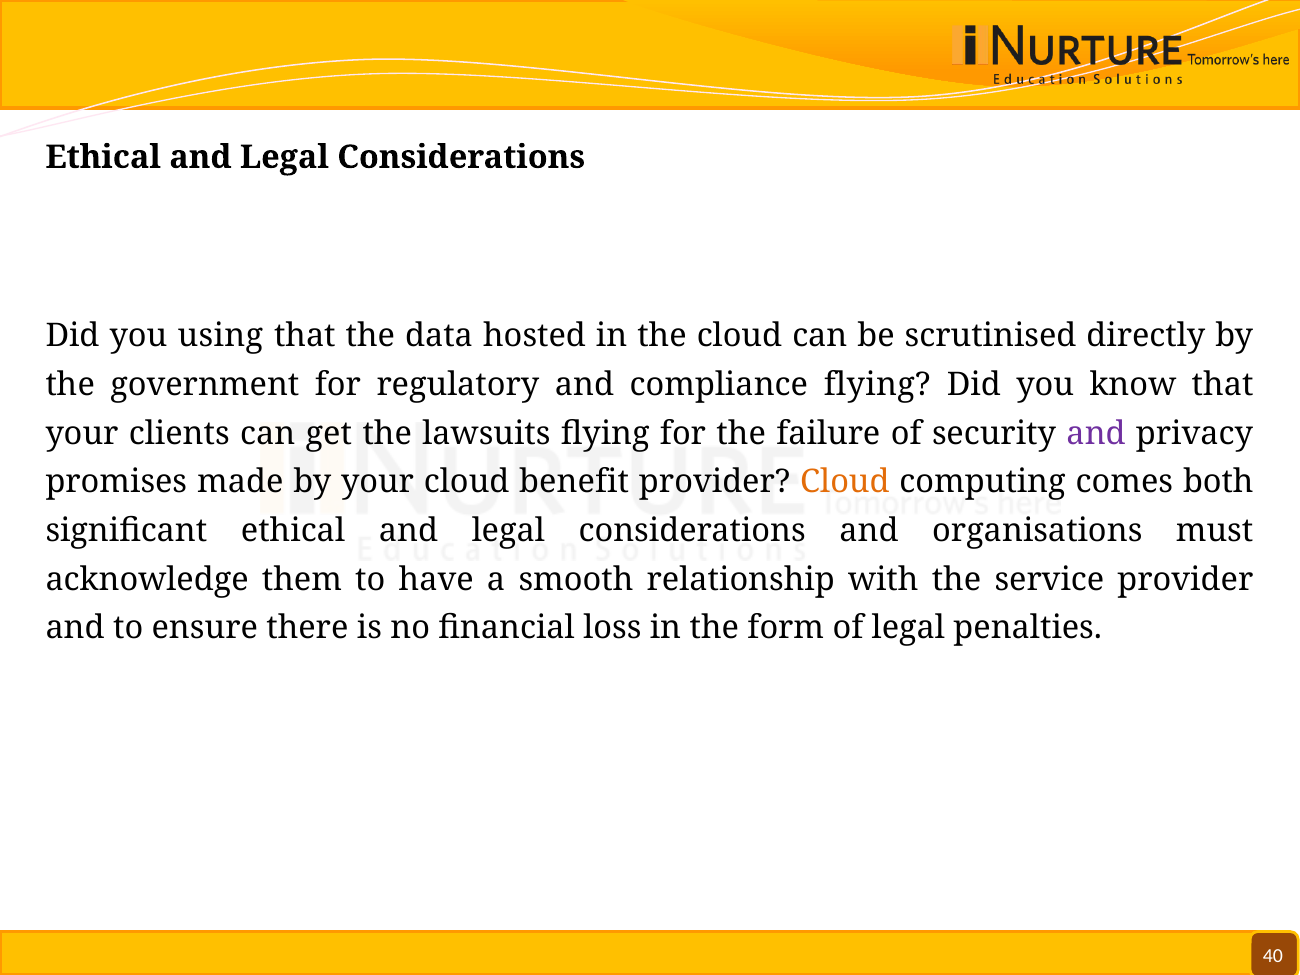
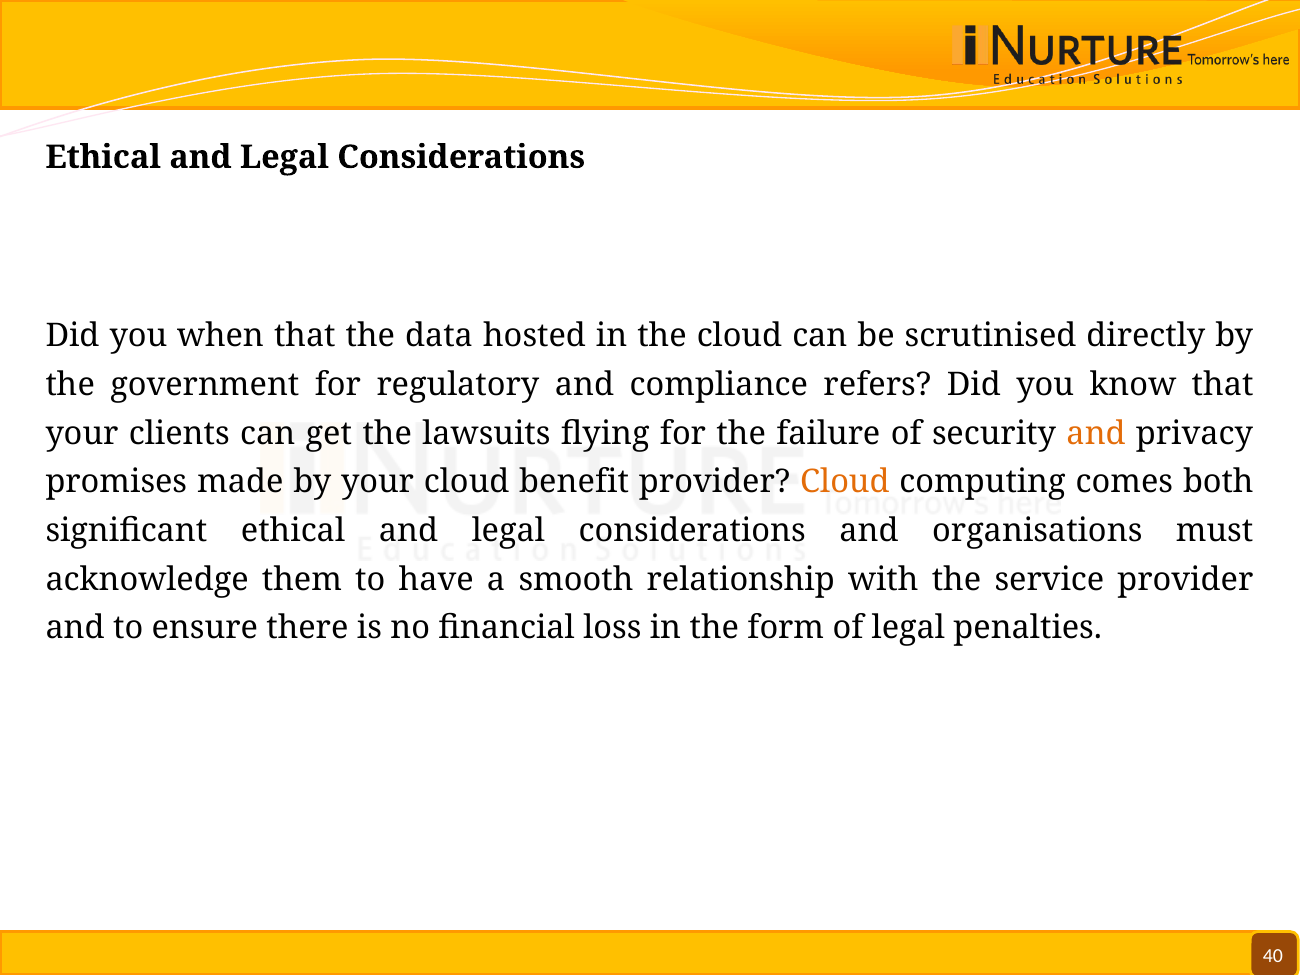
using: using -> when (221, 336)
compliance flying: flying -> refers (877, 385)
and colour: purple -> orange (1096, 433)
